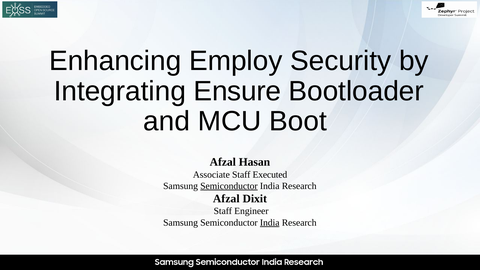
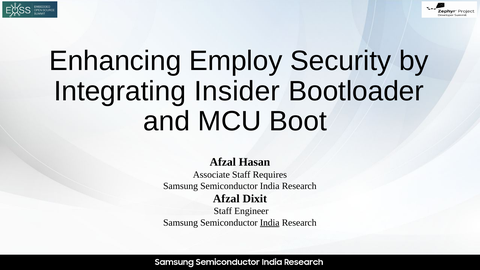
Ensure: Ensure -> Insider (237, 91)
Executed: Executed -> Requires (270, 175)
Semiconductor underline: present -> none (229, 186)
